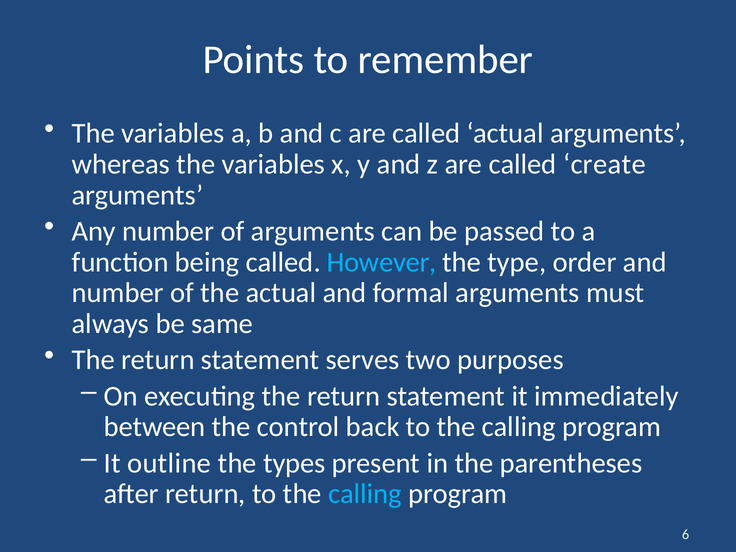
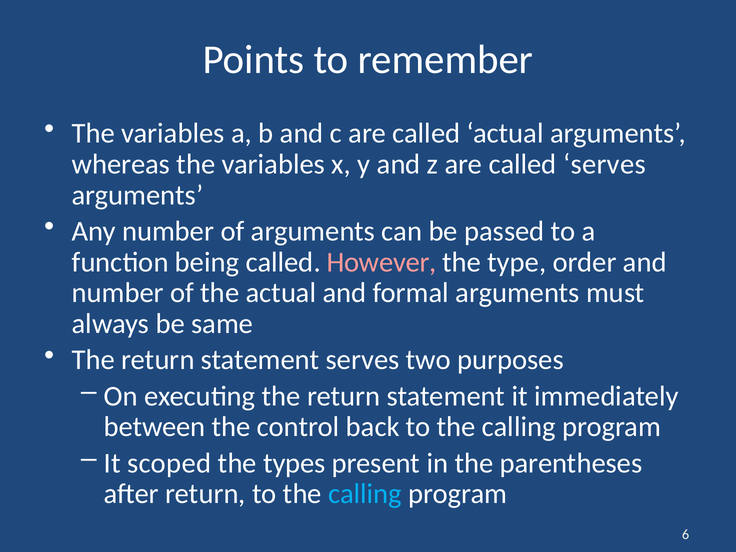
called create: create -> serves (604, 164)
However colour: light blue -> pink (382, 262)
outline: outline -> scoped (169, 463)
